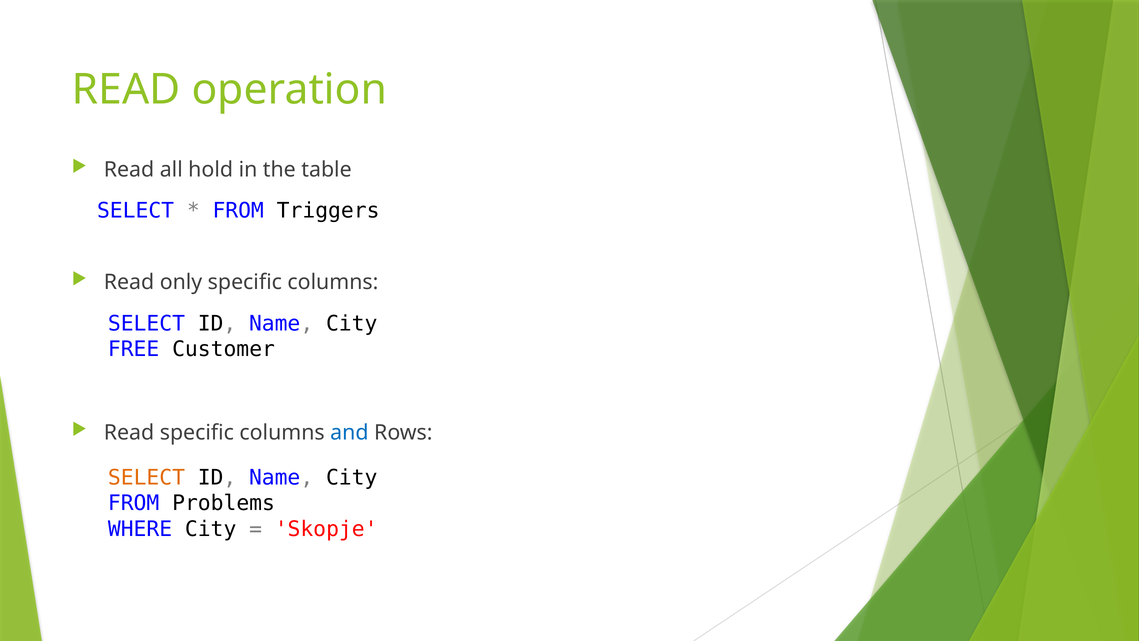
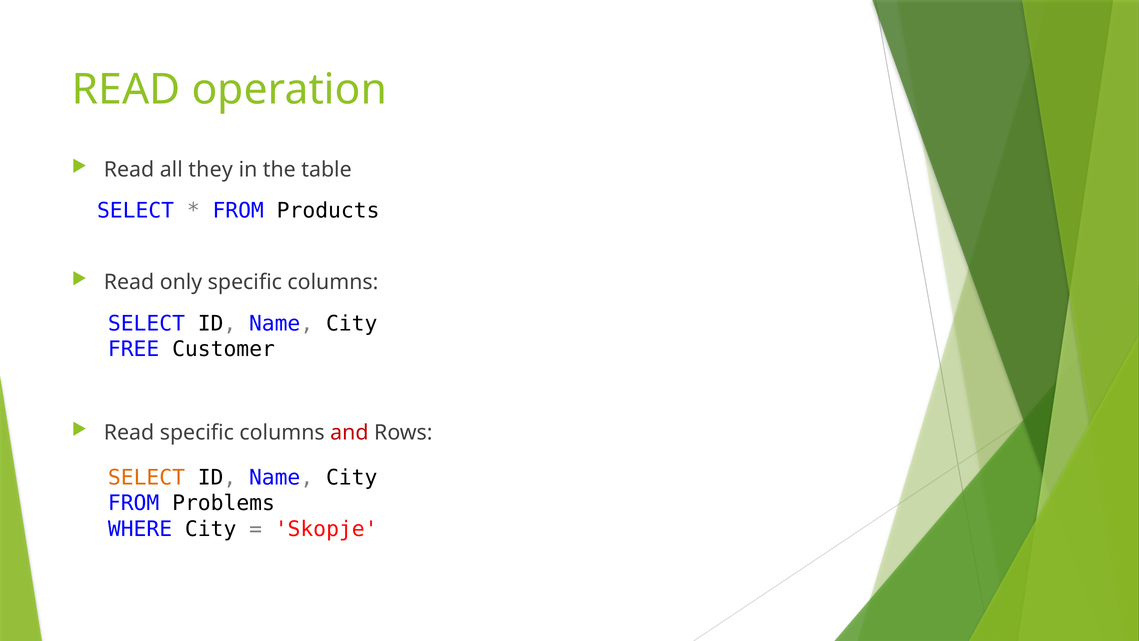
hold: hold -> they (211, 170)
Triggers: Triggers -> Products (328, 210)
and colour: blue -> red (349, 432)
